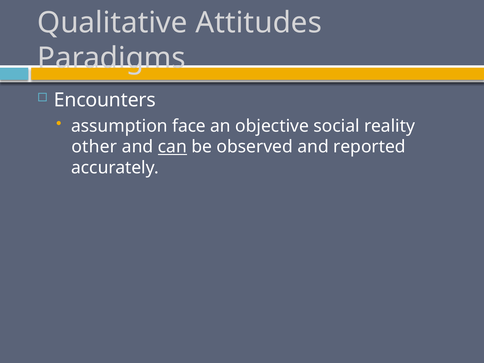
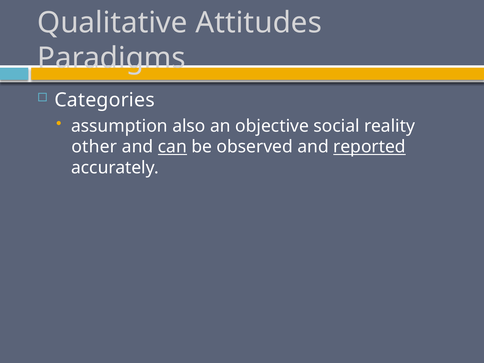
Encounters: Encounters -> Categories (105, 100)
face: face -> also (189, 126)
reported underline: none -> present (369, 147)
